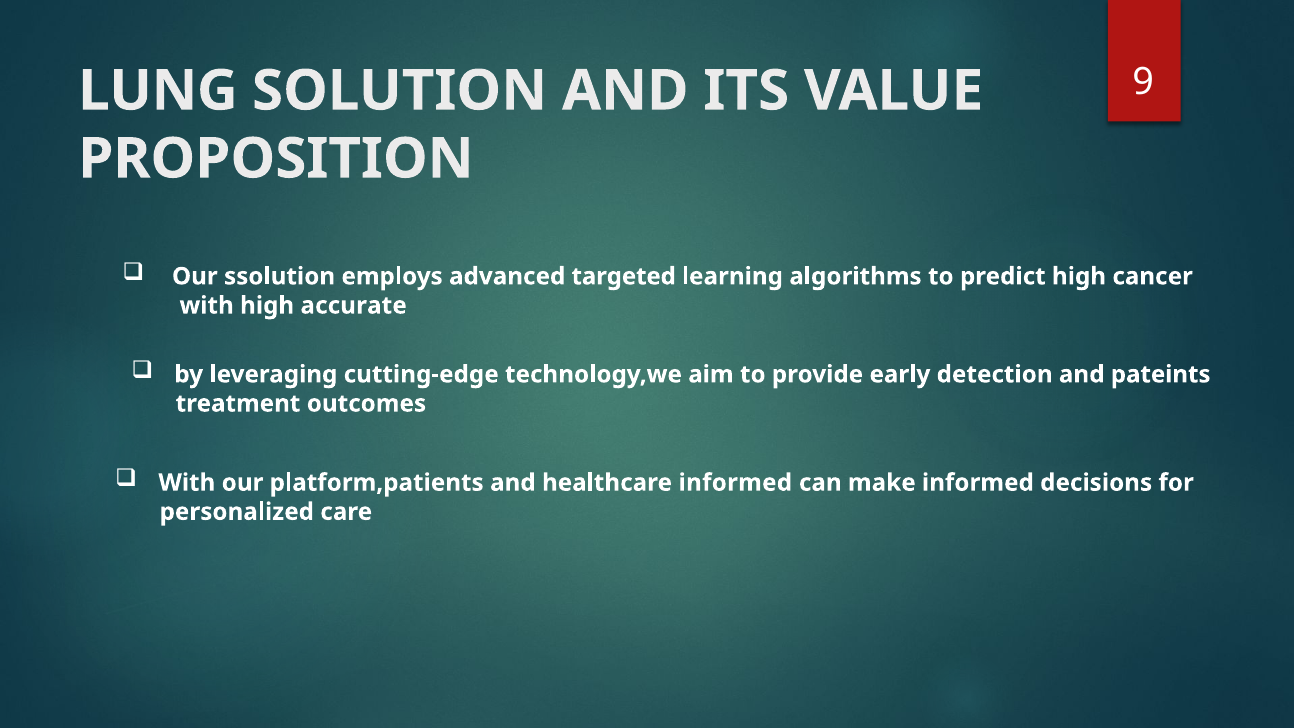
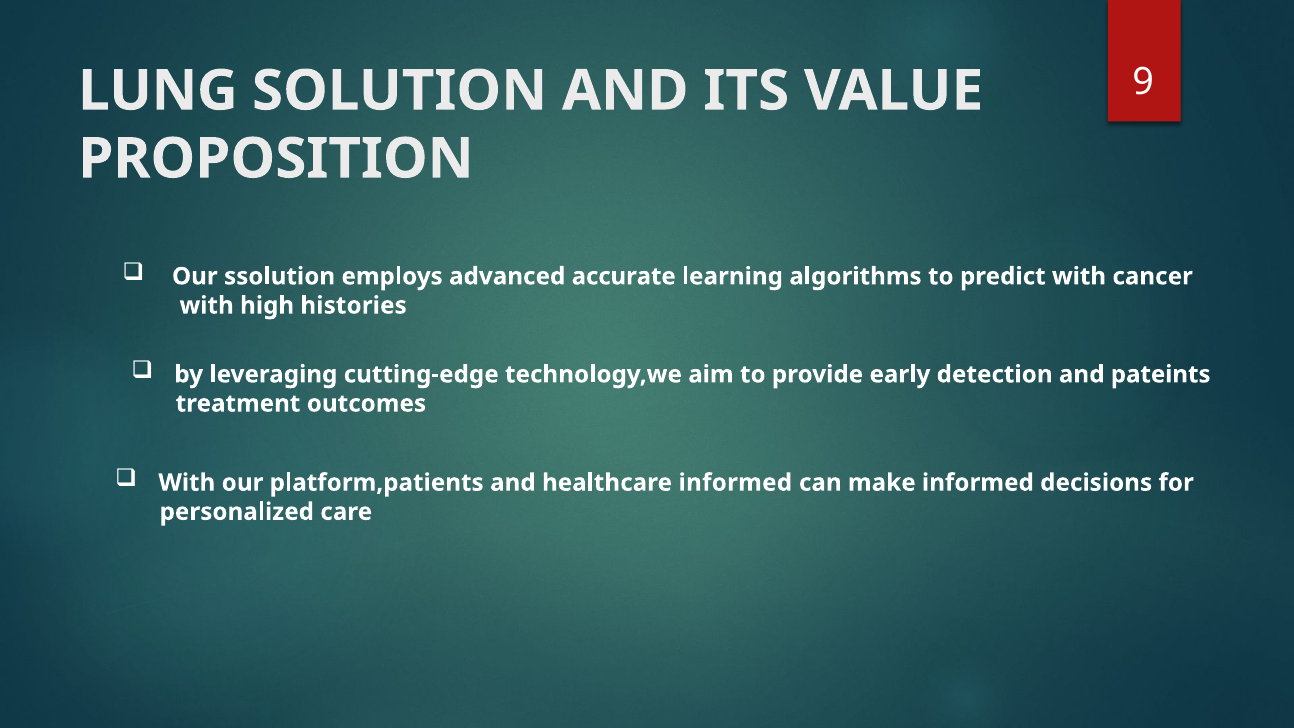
targeted: targeted -> accurate (624, 276)
predict high: high -> with (1079, 276)
accurate: accurate -> histories (354, 305)
